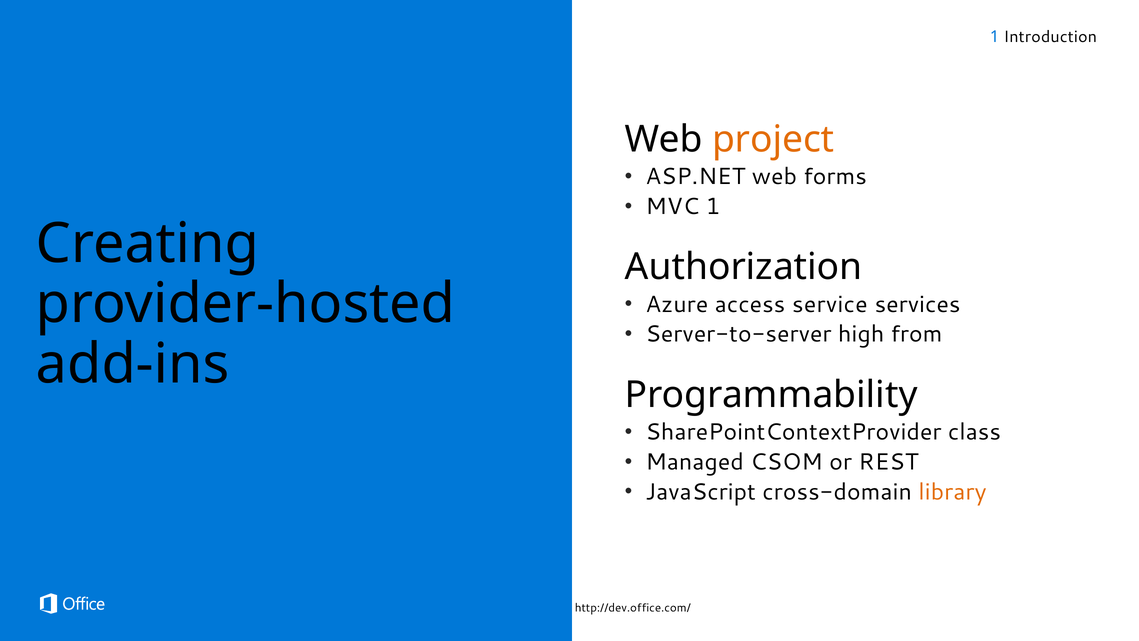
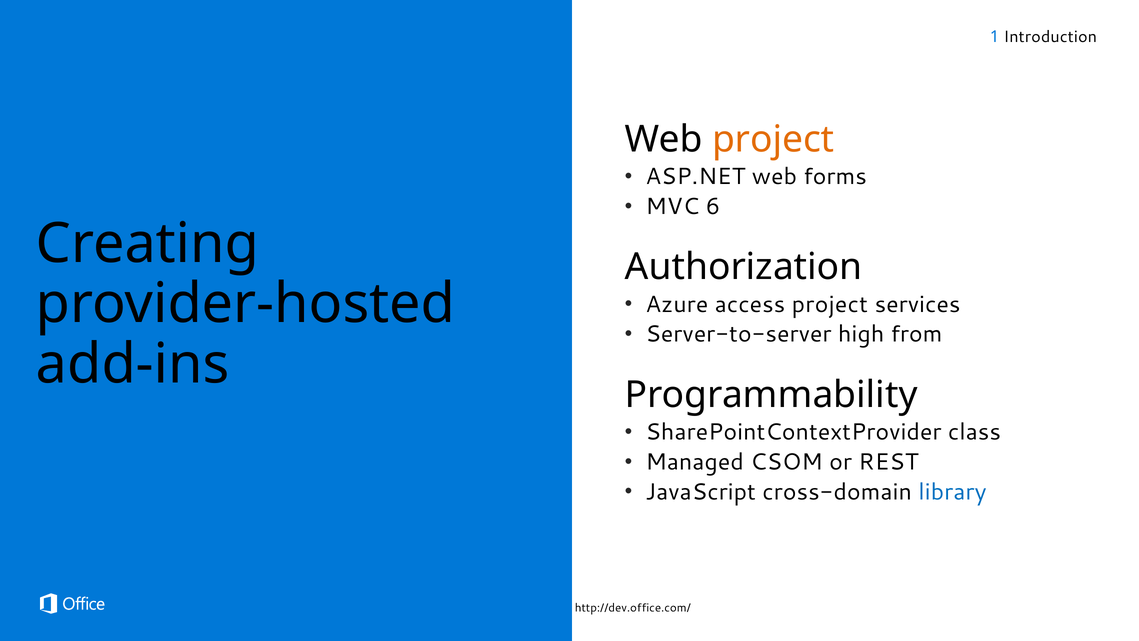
MVC 1: 1 -> 6 (713, 206)
access service: service -> project (830, 304)
library colour: orange -> blue (952, 492)
